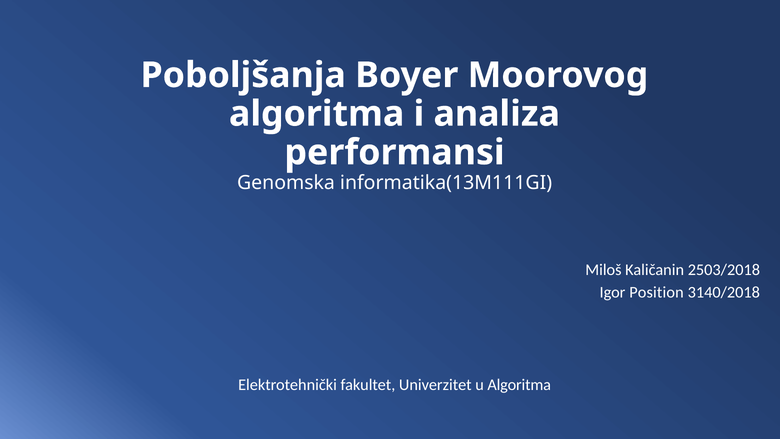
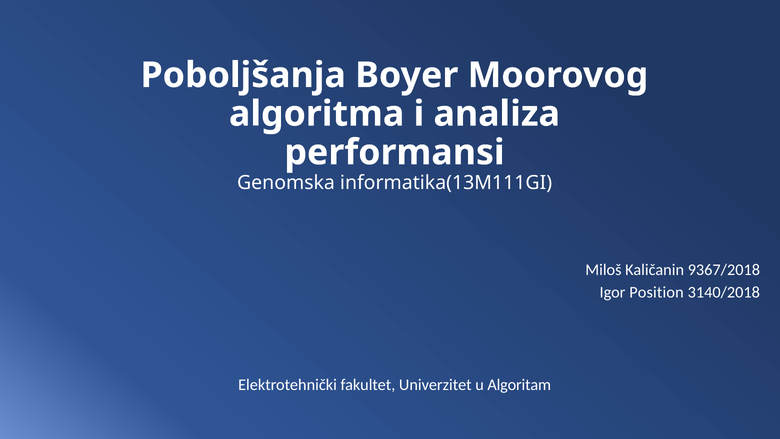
2503/2018: 2503/2018 -> 9367/2018 (724, 270)
u Algoritma: Algoritma -> Algoritam (519, 385)
